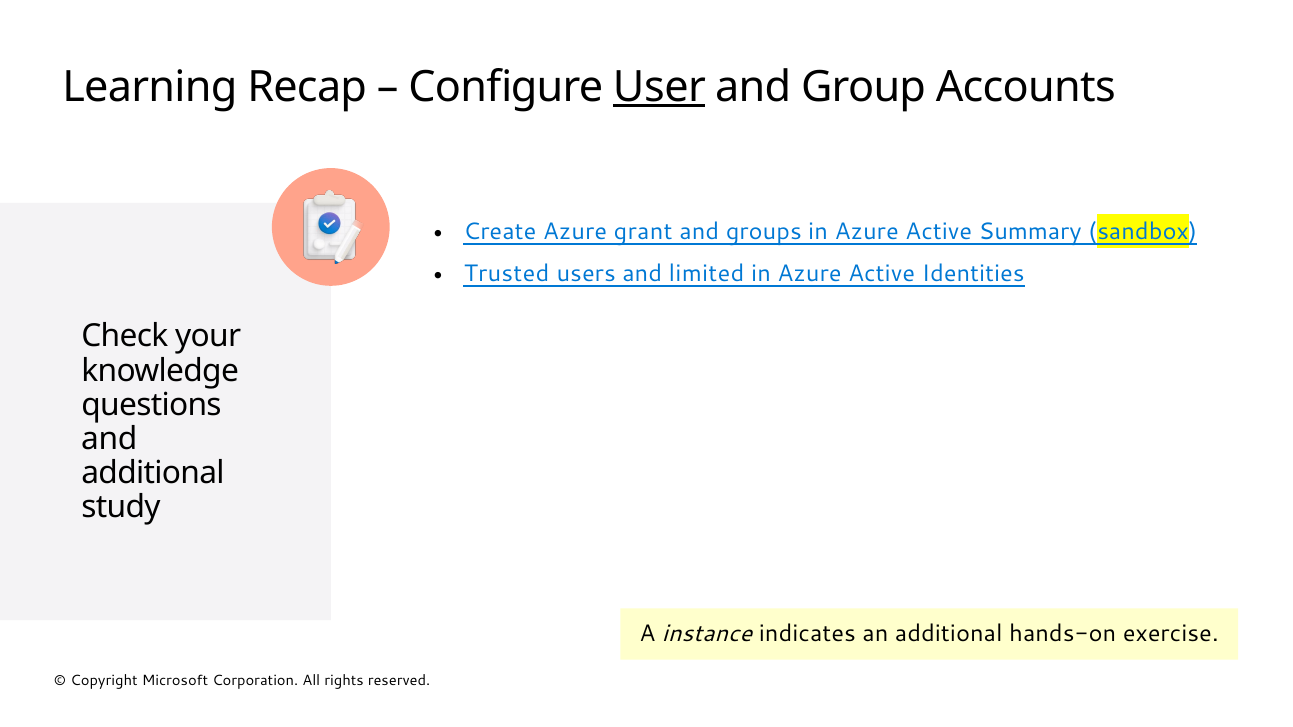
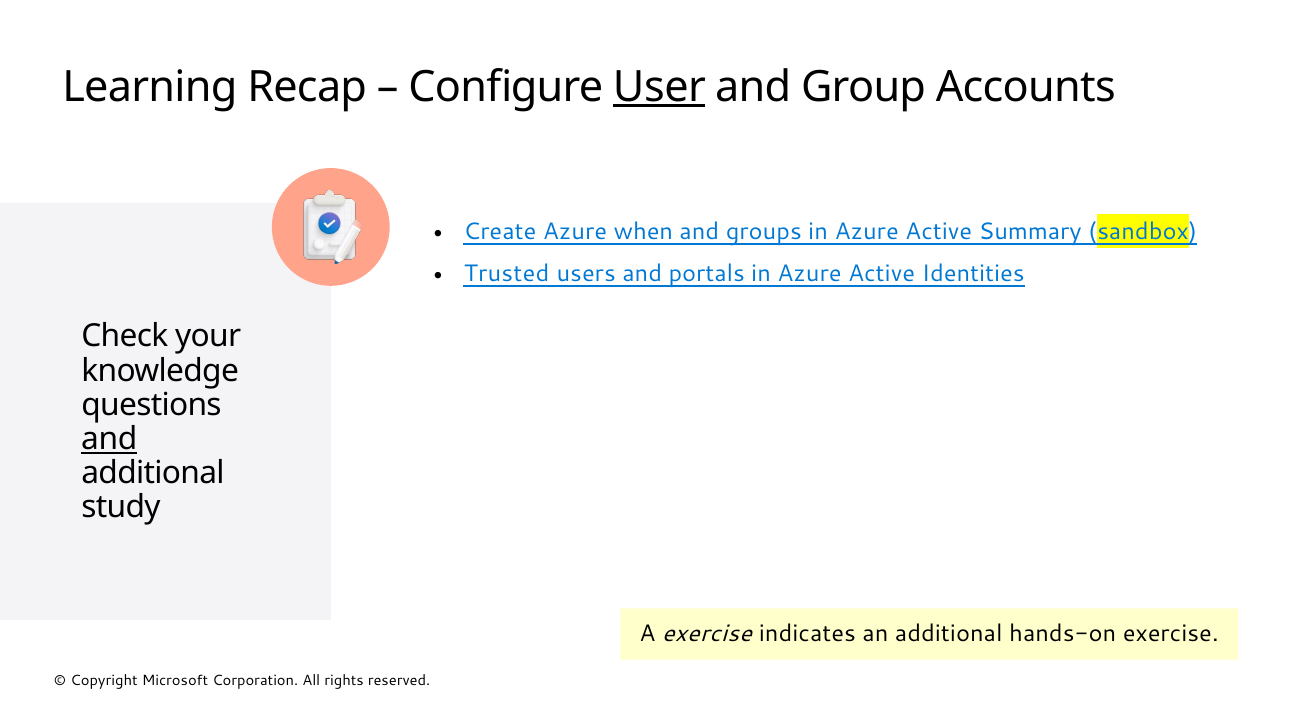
grant: grant -> when (643, 232)
limited: limited -> portals (707, 274)
and underline: none -> present (109, 439)
A instance: instance -> exercise (707, 634)
